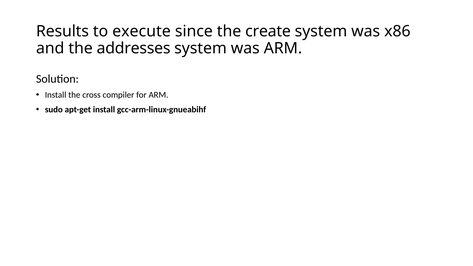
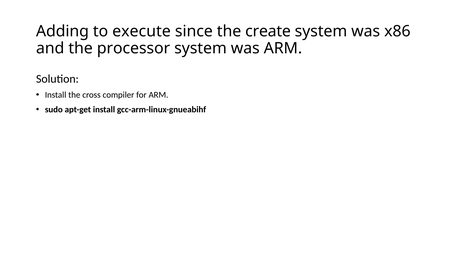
Results: Results -> Adding (62, 31)
addresses: addresses -> processor (133, 48)
